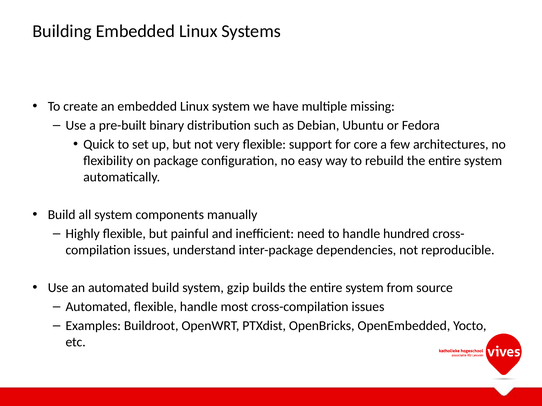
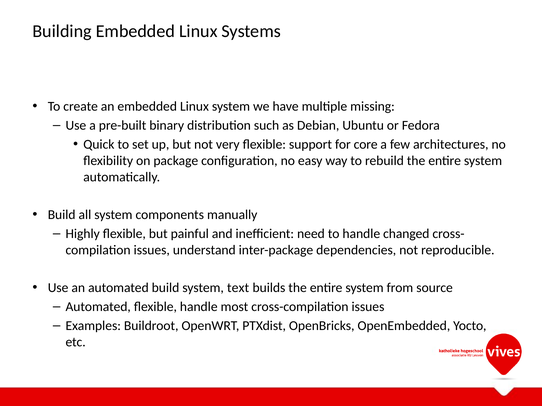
hundred: hundred -> changed (406, 234)
gzip: gzip -> text (238, 288)
